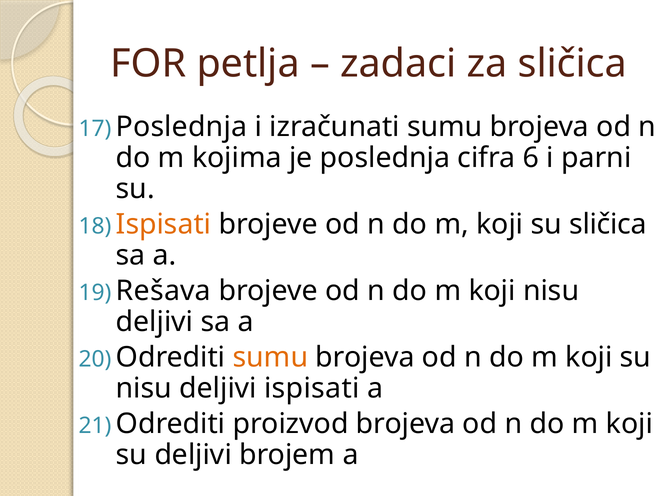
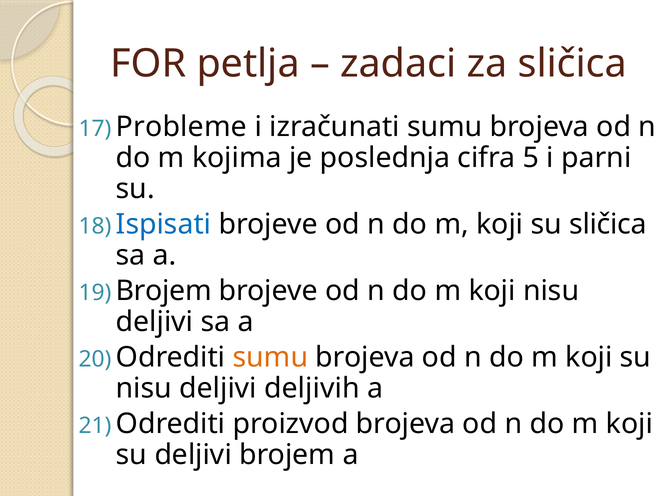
Poslednja: Poslednja -> Probleme (181, 127)
6: 6 -> 5 (531, 158)
Ispisati colour: orange -> blue (164, 225)
Rešava: Rešava -> Brojem (164, 291)
deljivi ispisati: ispisati -> deljivih (312, 388)
